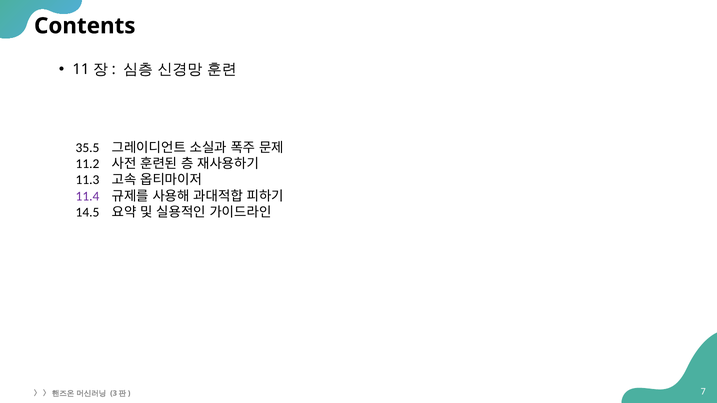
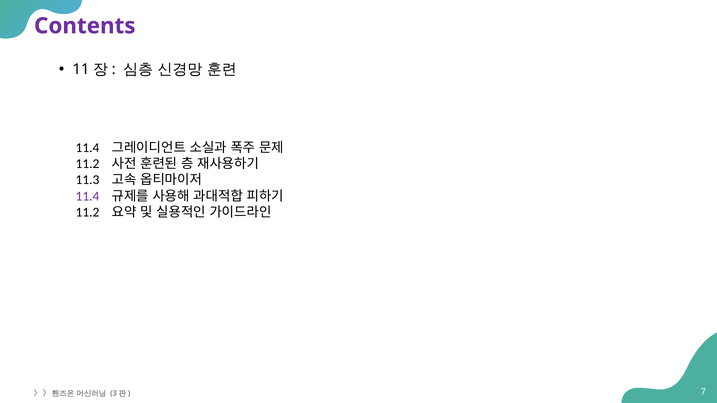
Contents colour: black -> purple (85, 26)
35.5: 35.5 -> 11.4 (87, 148)
14.5: 14.5 -> 11.2 (87, 212)
